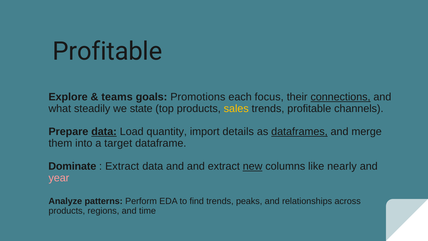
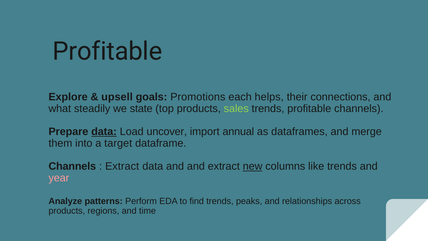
teams: teams -> upsell (117, 97)
focus: focus -> helps (269, 97)
connections underline: present -> none (341, 97)
sales colour: yellow -> light green (236, 108)
quantity: quantity -> uncover (167, 131)
details: details -> annual (238, 131)
dataframes underline: present -> none (299, 131)
Dominate: Dominate -> Channels (72, 166)
like nearly: nearly -> trends (342, 166)
